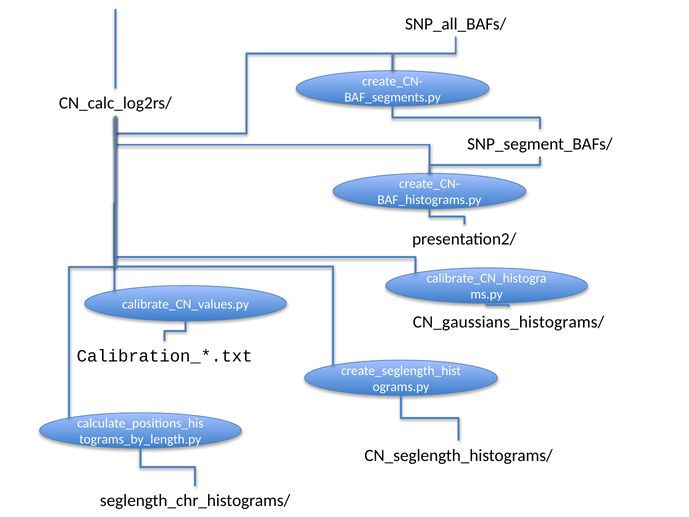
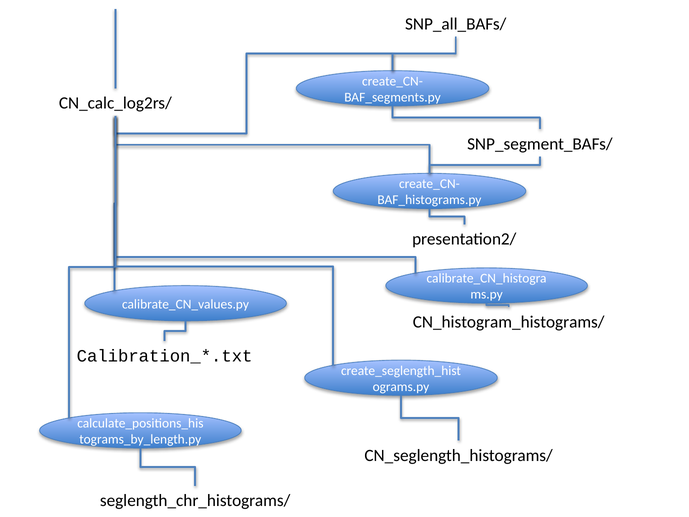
CN_gaussians_histograms/: CN_gaussians_histograms/ -> CN_histogram_histograms/ (509, 322)
